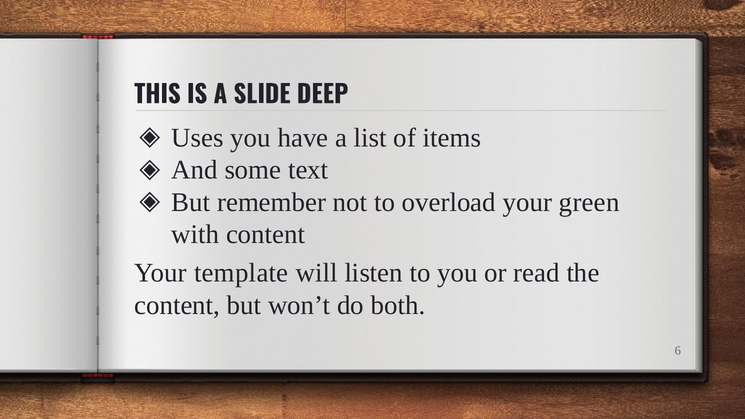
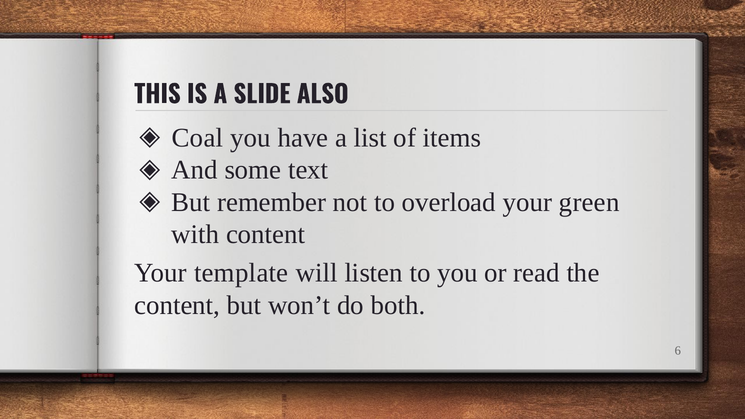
DEEP: DEEP -> ALSO (323, 95)
Uses: Uses -> Coal (197, 138)
